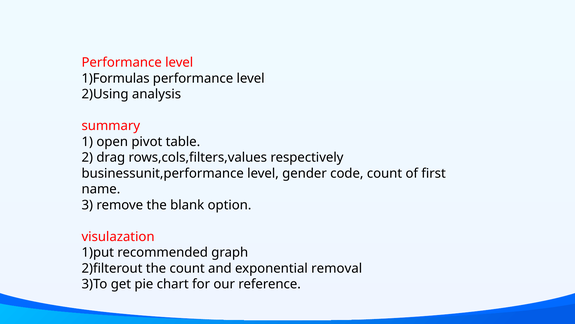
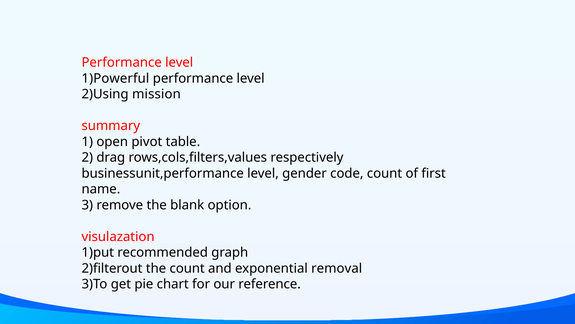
1)Formulas: 1)Formulas -> 1)Powerful (115, 78)
analysis: analysis -> mission (156, 94)
